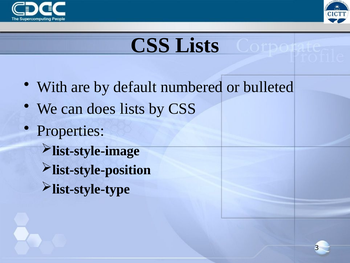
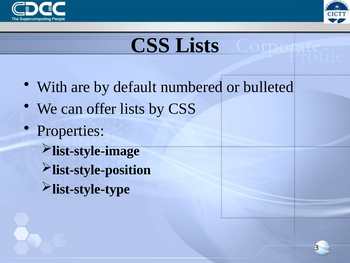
does: does -> offer (101, 109)
